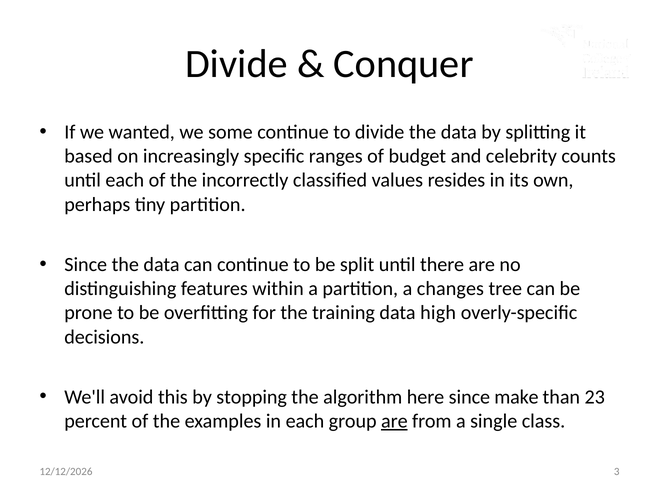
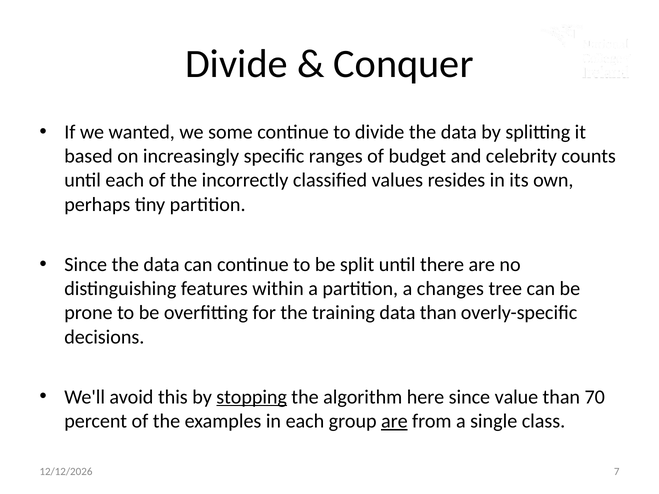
data high: high -> than (438, 313)
stopping underline: none -> present (252, 397)
make: make -> value (516, 397)
23: 23 -> 70 (595, 397)
3: 3 -> 7 (617, 472)
